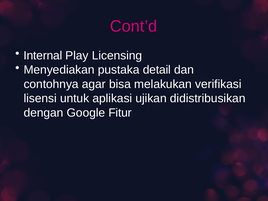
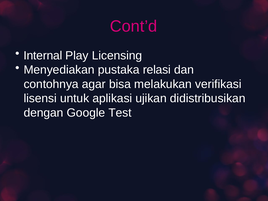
detail: detail -> relasi (157, 70)
Fitur: Fitur -> Test (120, 113)
